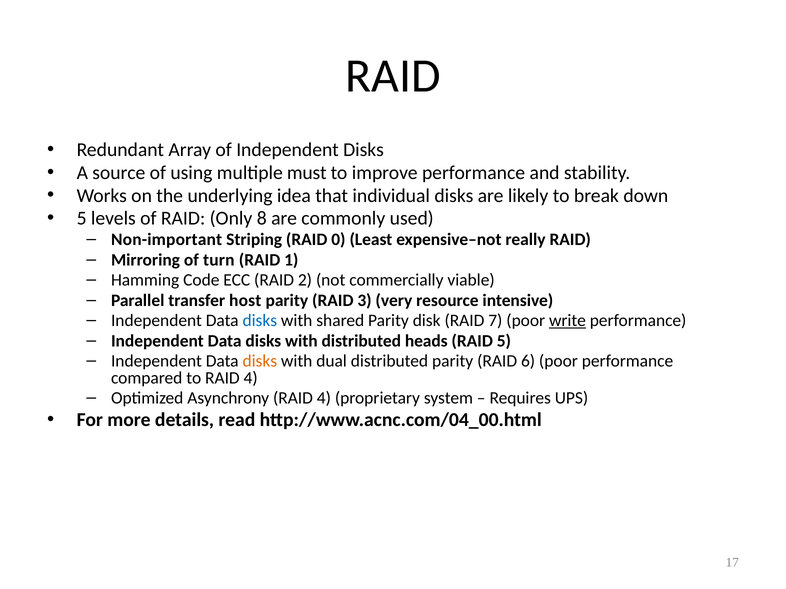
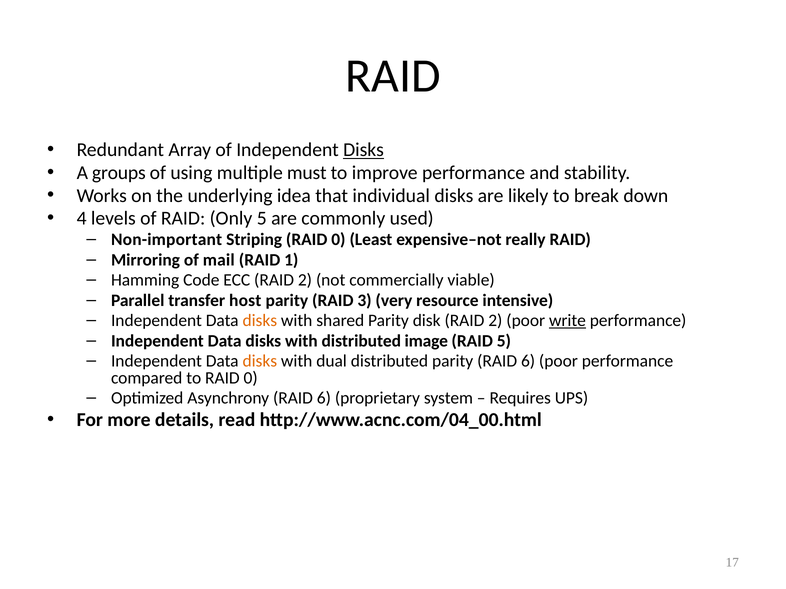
Disks underline: none -> present (364, 150)
source: source -> groups (119, 173)
5: 5 -> 4 (82, 219)
Only 8: 8 -> 5 (262, 219)
turn: turn -> mail (219, 260)
disks colour: blue -> orange (260, 321)
disk RAID 7: 7 -> 2 (495, 321)
heads: heads -> image (426, 341)
to RAID 4: 4 -> 0 (251, 378)
Asynchrony RAID 4: 4 -> 6 (324, 399)
